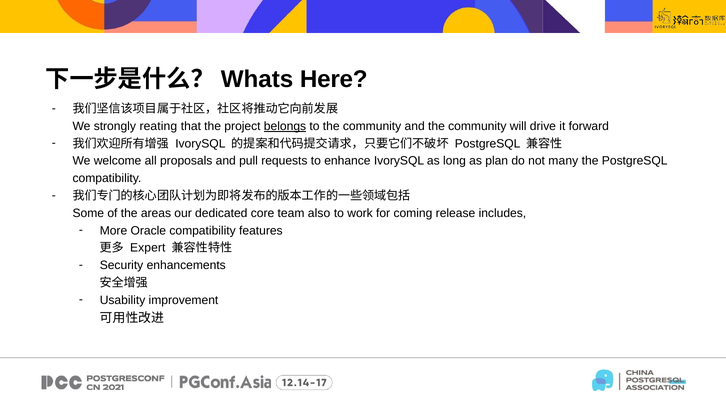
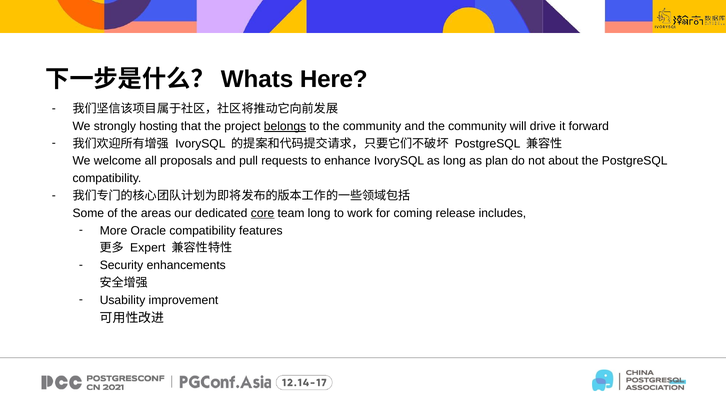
reating: reating -> hosting (158, 126)
many: many -> about (563, 161)
core underline: none -> present (263, 213)
team also: also -> long (319, 213)
